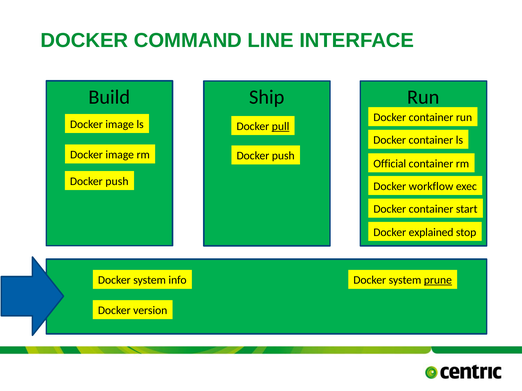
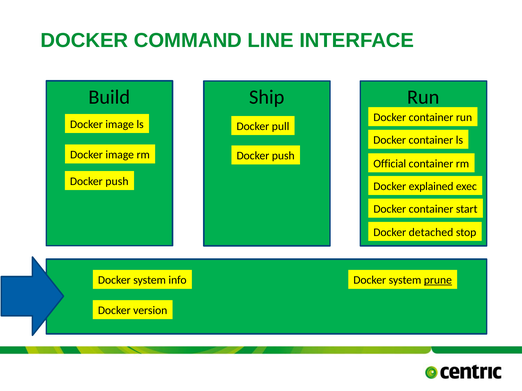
pull underline: present -> none (281, 127)
workflow: workflow -> explained (431, 187)
explained: explained -> detached (431, 232)
